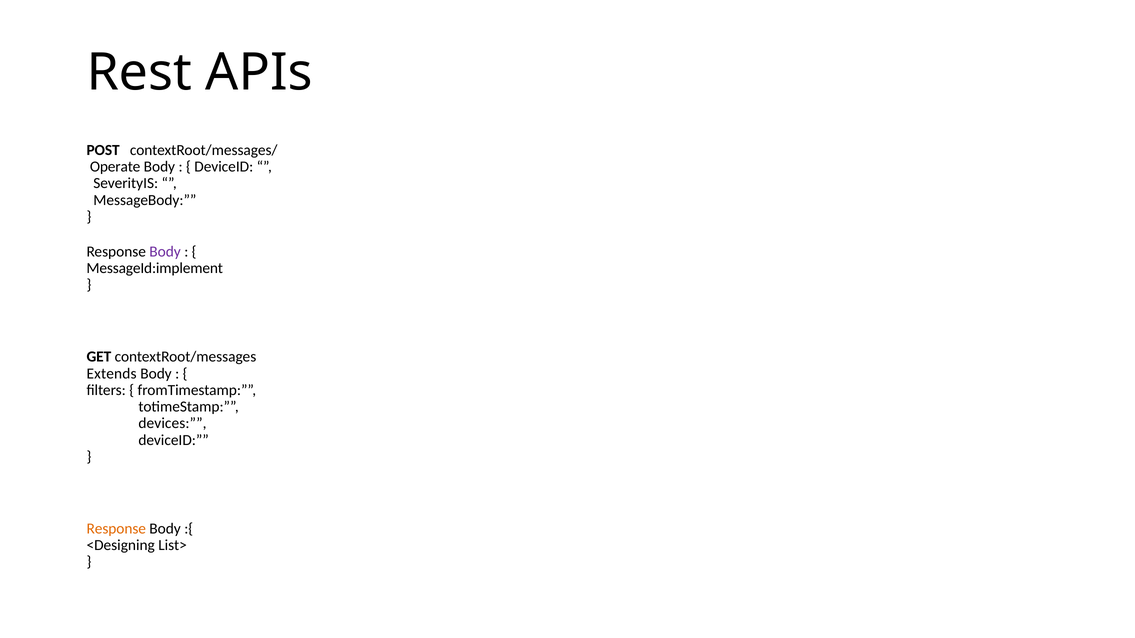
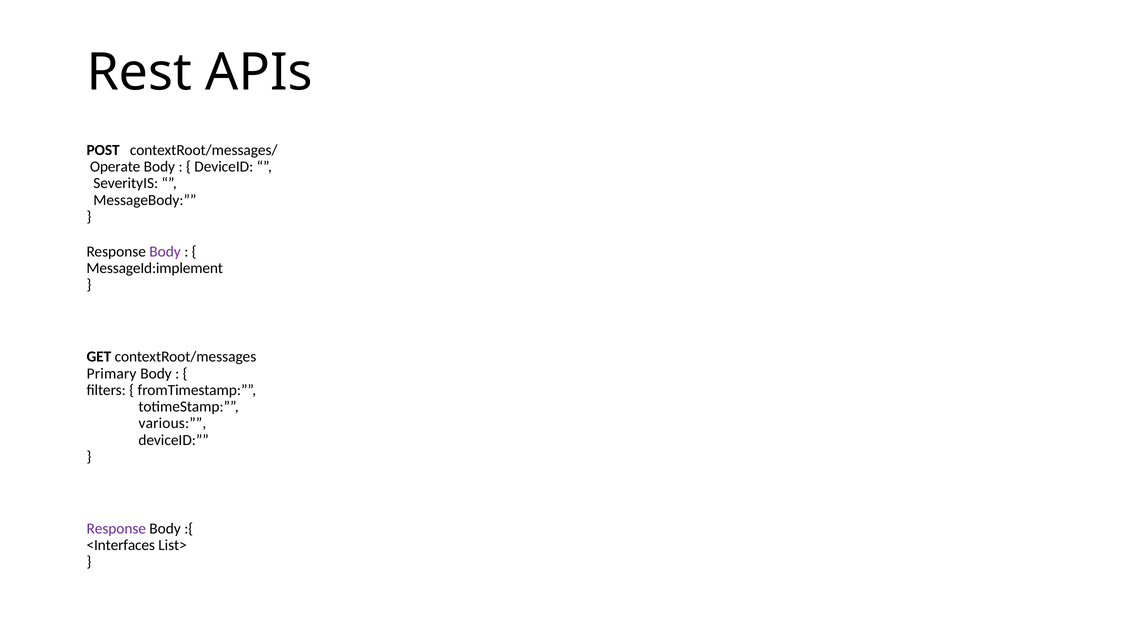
Extends: Extends -> Primary (112, 374)
devices: devices -> various (172, 424)
Response colour: orange -> purple (116, 529)
<Designing: <Designing -> <Interfaces (121, 546)
